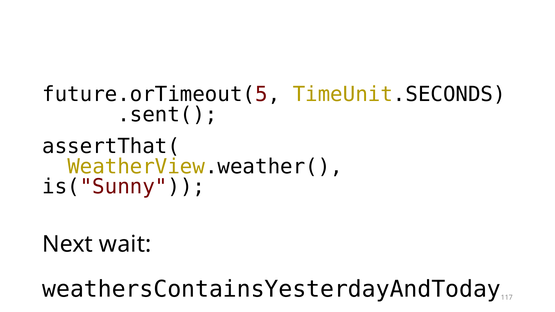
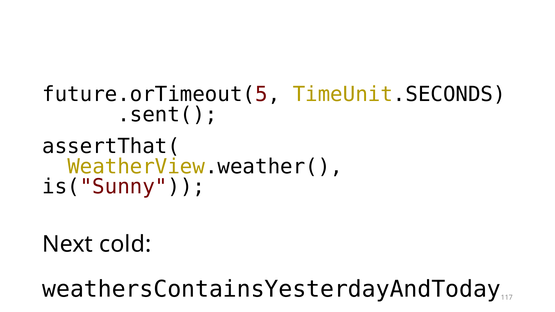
wait: wait -> cold (125, 244)
